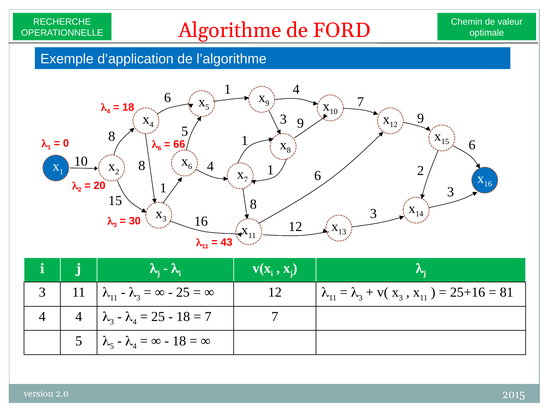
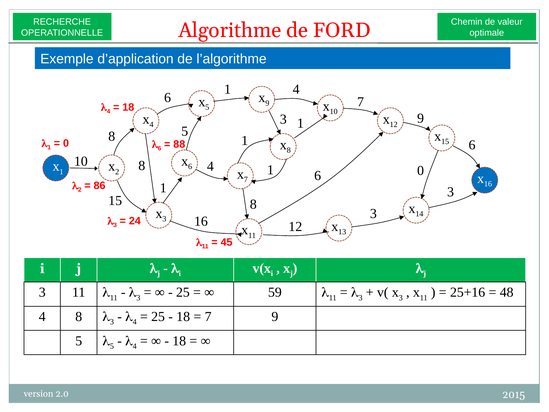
3 9: 9 -> 1 (300, 123)
66: 66 -> 88 (179, 144)
6 2: 2 -> 0 (421, 171)
20: 20 -> 86 (100, 186)
30: 30 -> 24 (135, 221)
43: 43 -> 45 (227, 242)
12: 12 -> 59 (275, 292)
81: 81 -> 48 (507, 292)
4: 4 -> 8 (79, 316)
7: 7 -> 9 (275, 316)
